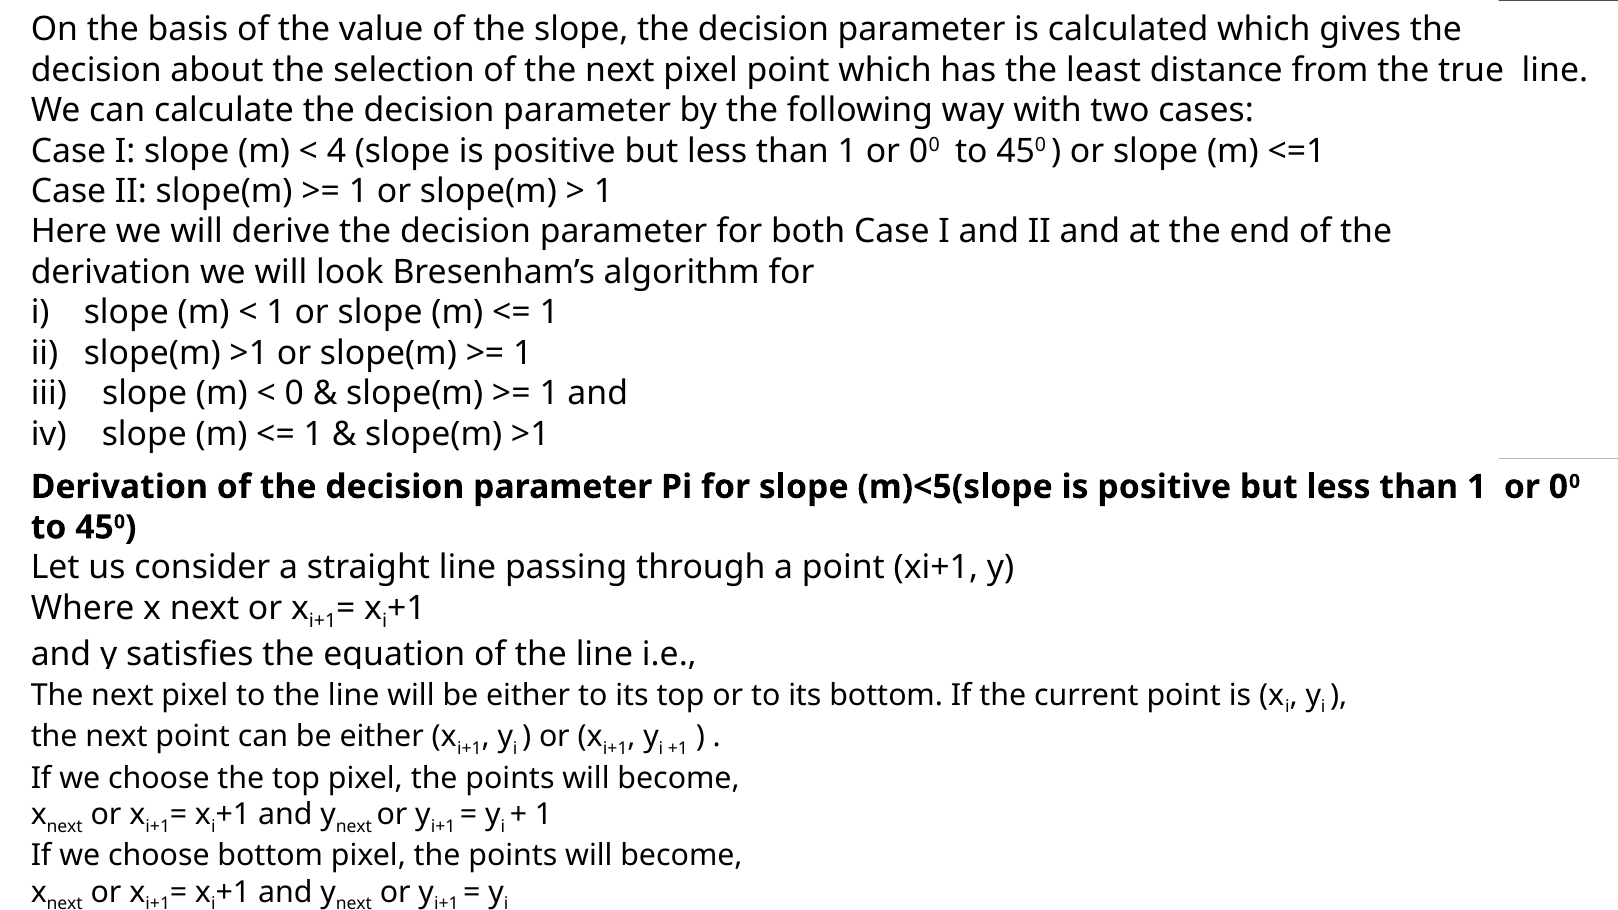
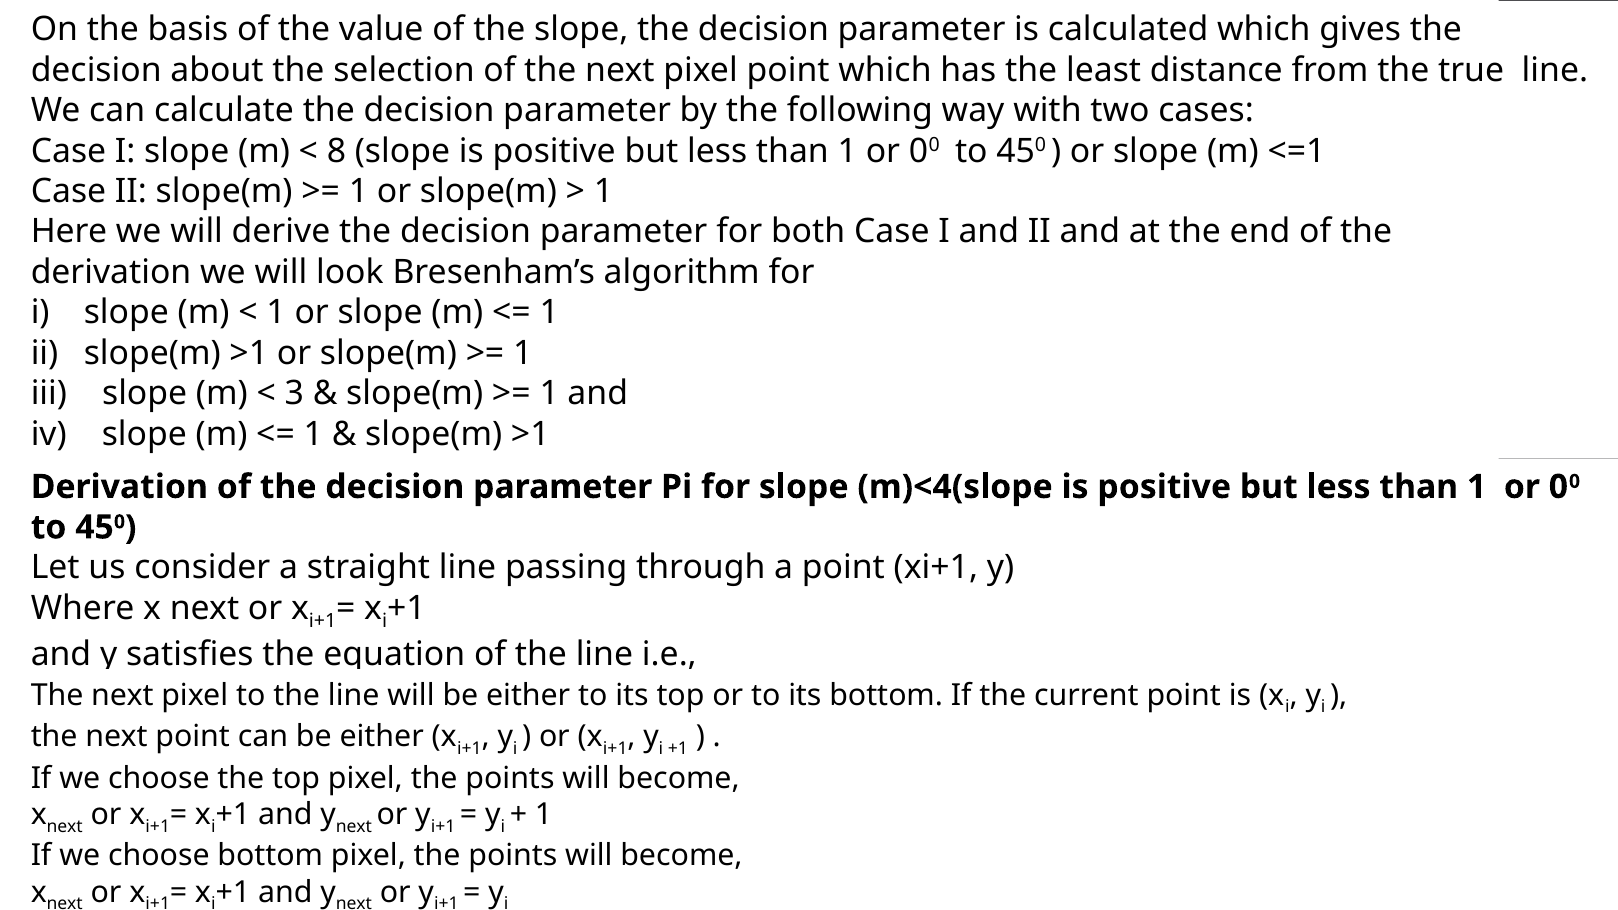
4: 4 -> 8 (336, 151)
0: 0 -> 3 (294, 394)
m)<5(slope: m)<5(slope -> m)<4(slope (955, 487)
